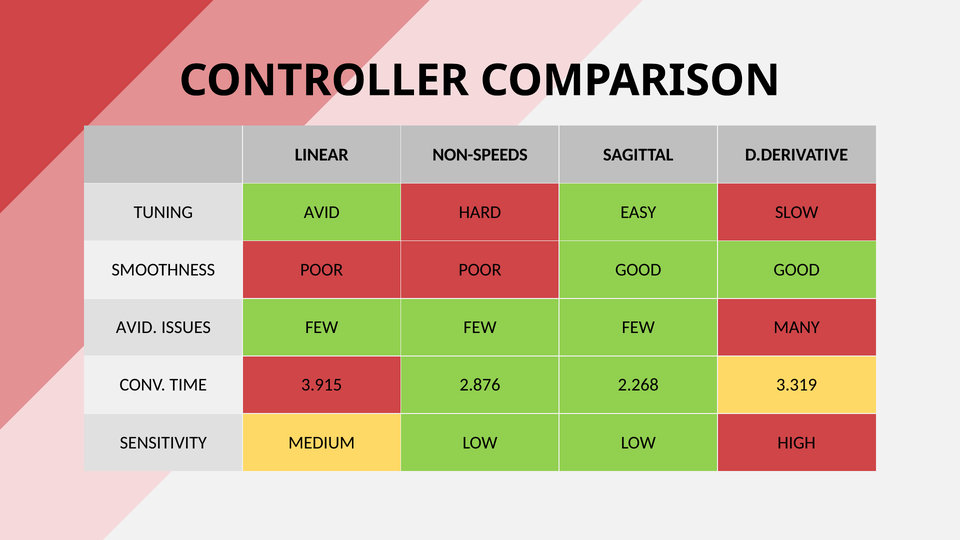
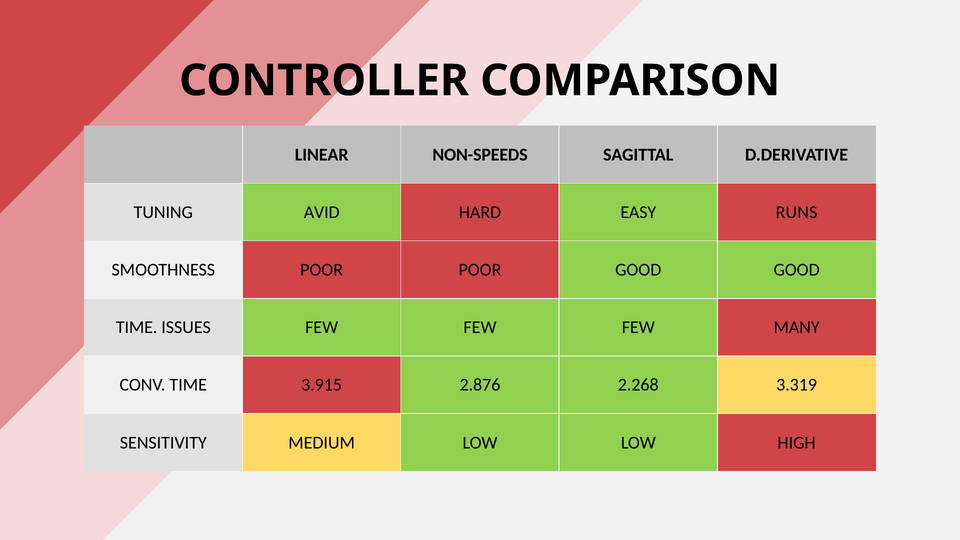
SLOW: SLOW -> RUNS (797, 212)
AVID: AVID -> TIME (137, 327)
